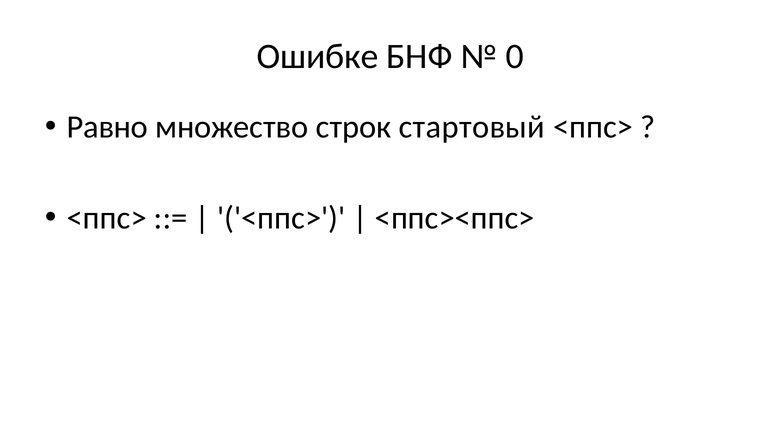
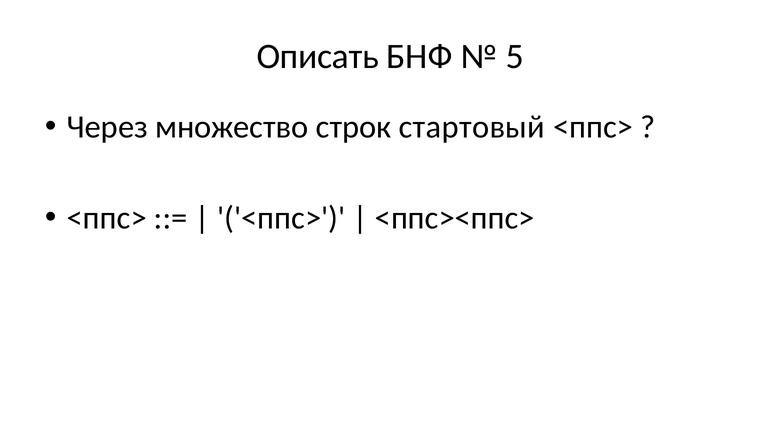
Ошибке: Ошибке -> Описать (318, 57)
0: 0 -> 5 (515, 57)
Равно: Равно -> Через (107, 127)
